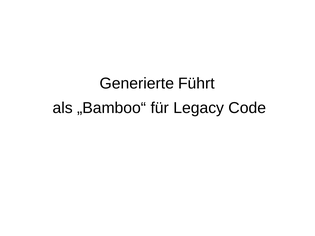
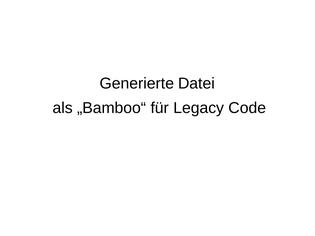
Führt: Führt -> Datei (196, 83)
